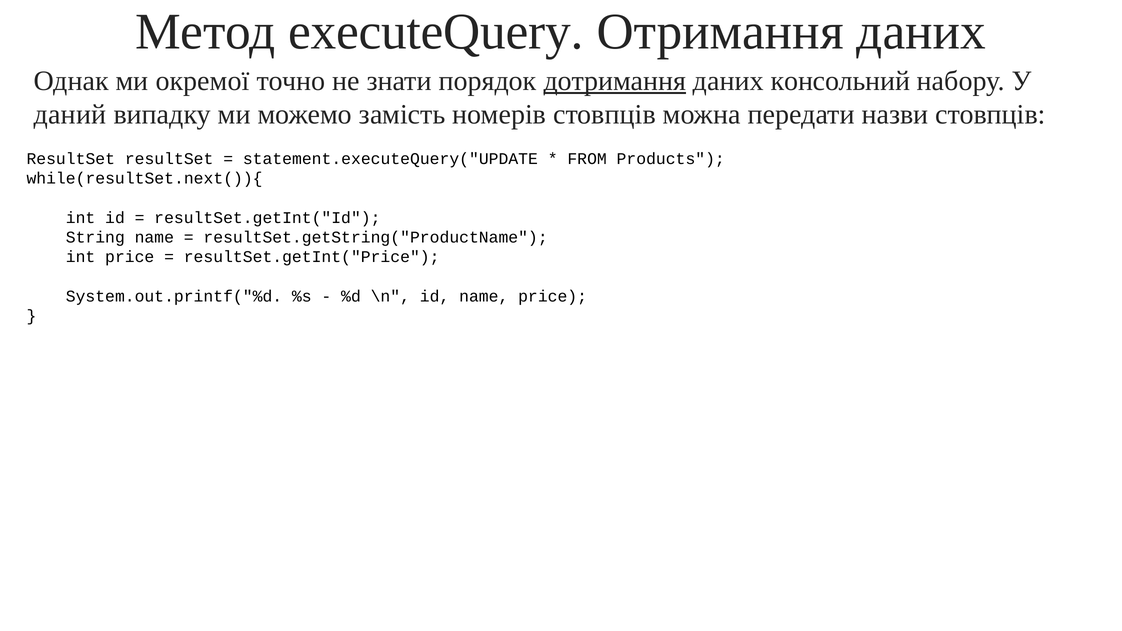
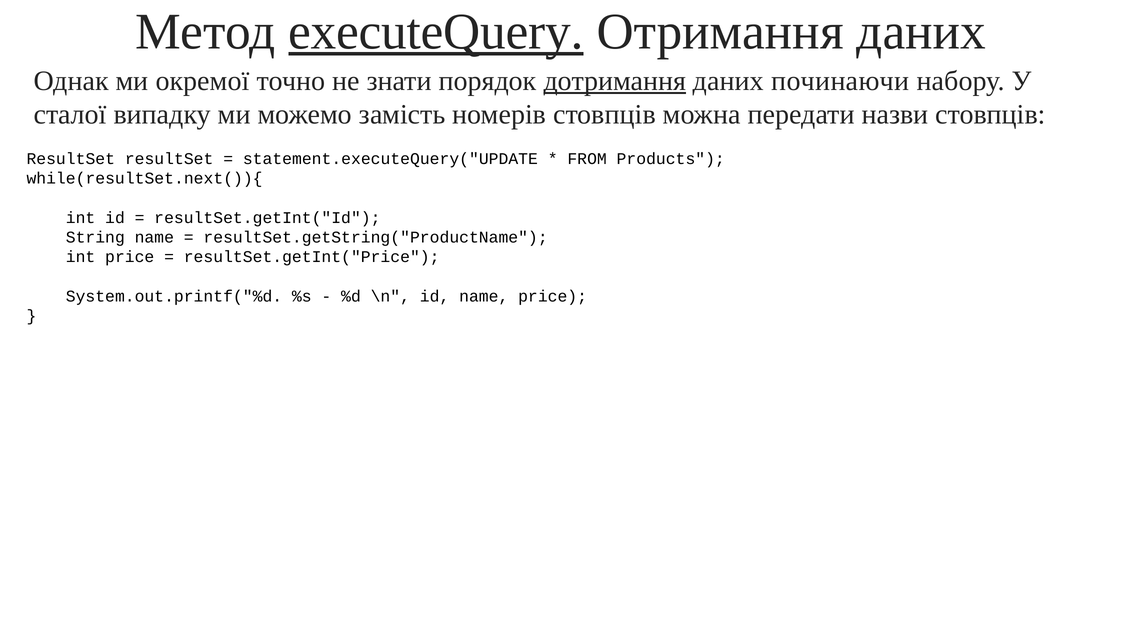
executeQuery underline: none -> present (436, 32)
консольний: консольний -> починаючи (840, 81)
даний: даний -> сталої (70, 115)
